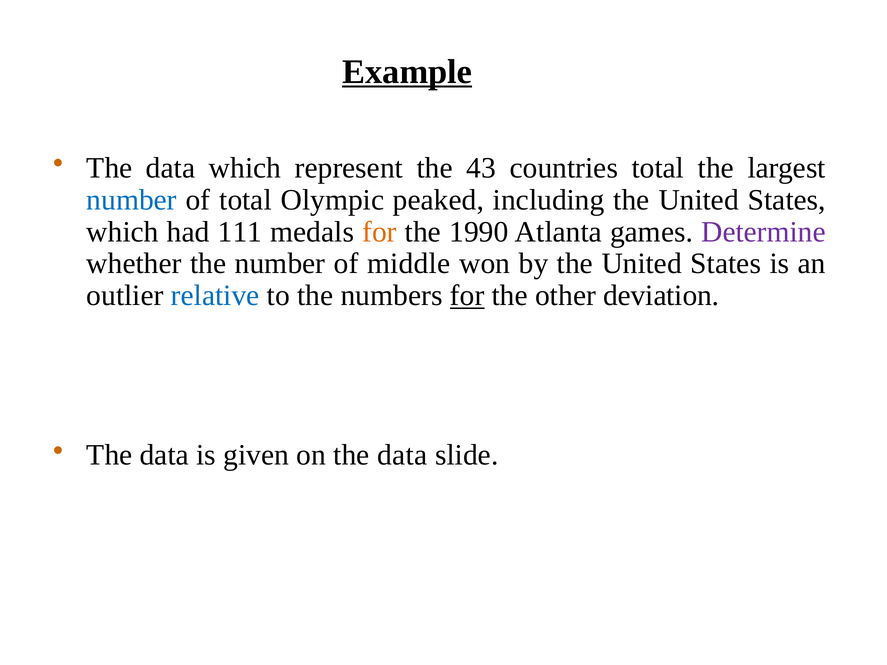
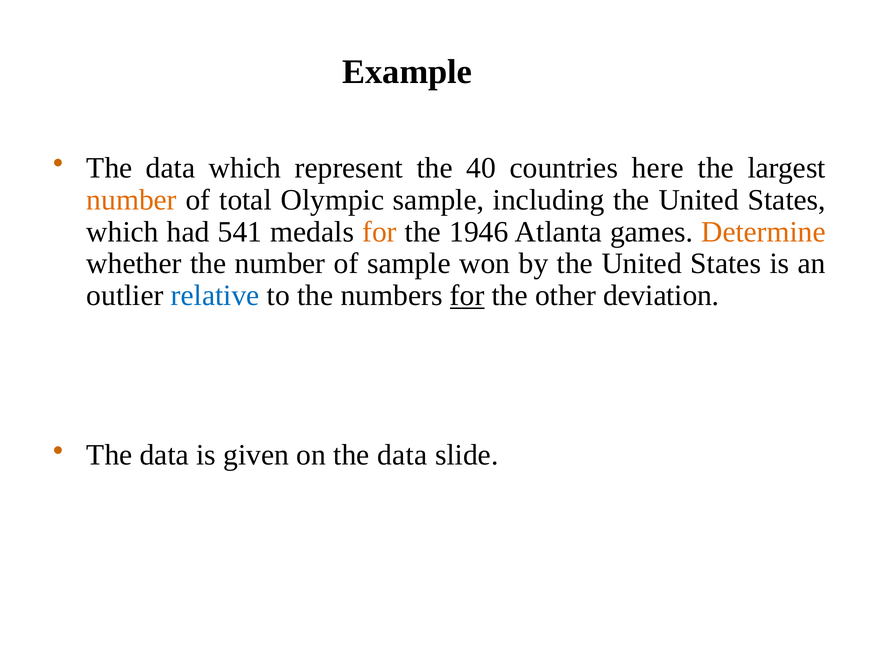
Example underline: present -> none (407, 72)
43: 43 -> 40 (481, 168)
countries total: total -> here (658, 168)
number colour: blue -> orange (132, 200)
Olympic peaked: peaked -> sample (439, 200)
111: 111 -> 541 (240, 232)
1990: 1990 -> 1946 (479, 232)
Determine colour: purple -> orange (764, 232)
of middle: middle -> sample (409, 264)
